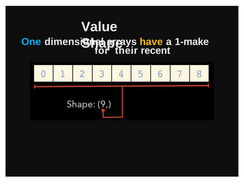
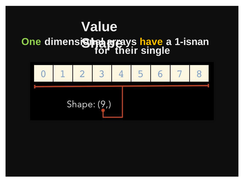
One colour: light blue -> light green (31, 42)
1-make: 1-make -> 1-isnan (192, 42)
recent: recent -> single (155, 50)
